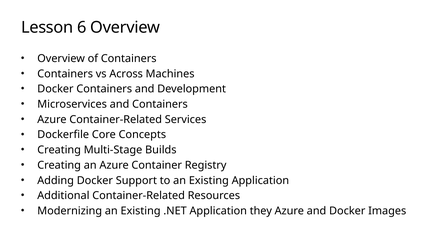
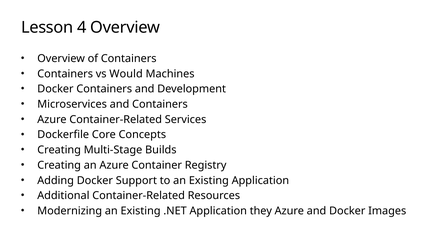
6: 6 -> 4 (82, 27)
Across: Across -> Would (126, 74)
